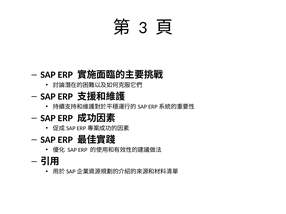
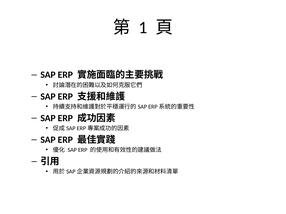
3: 3 -> 1 (143, 28)
